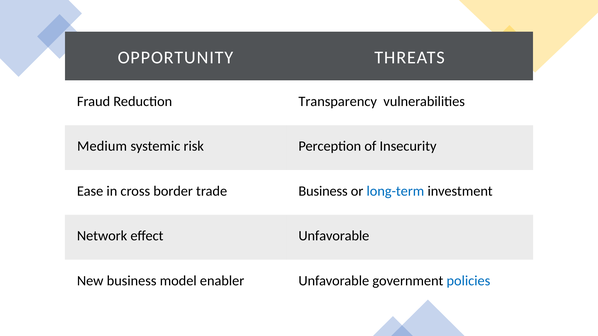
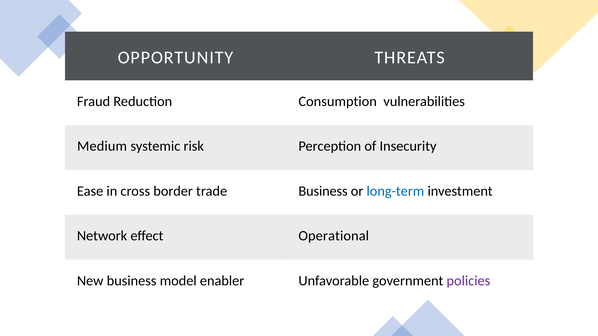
Transparency: Transparency -> Consumption (338, 101)
effect Unfavorable: Unfavorable -> Operational (334, 236)
policies colour: blue -> purple (468, 281)
